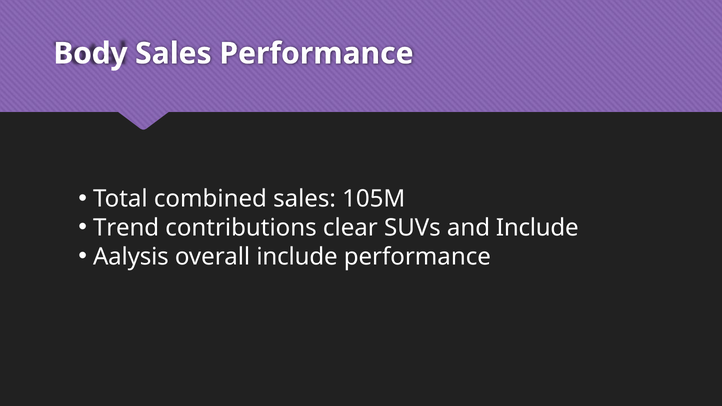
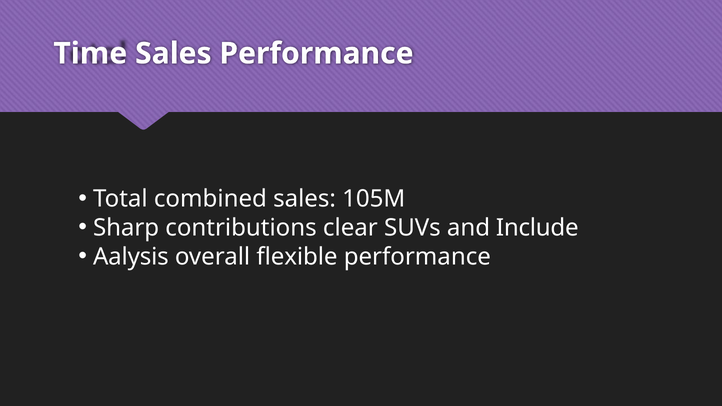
Body: Body -> Time (90, 54)
Trend: Trend -> Sharp (126, 228)
overall include: include -> flexible (297, 257)
